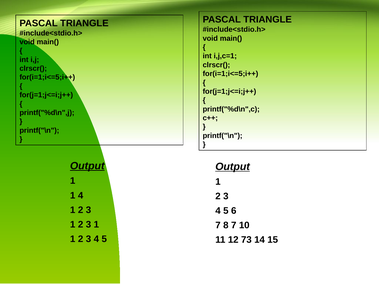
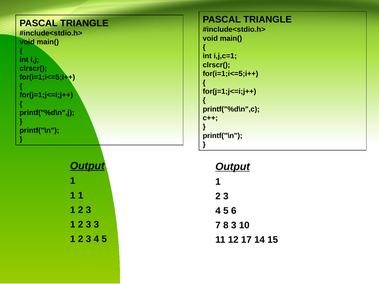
4: 4 -> 1 (81, 196)
1: 1 -> 3 (96, 225)
8 7: 7 -> 3 (234, 225)
73: 73 -> 17 (246, 240)
